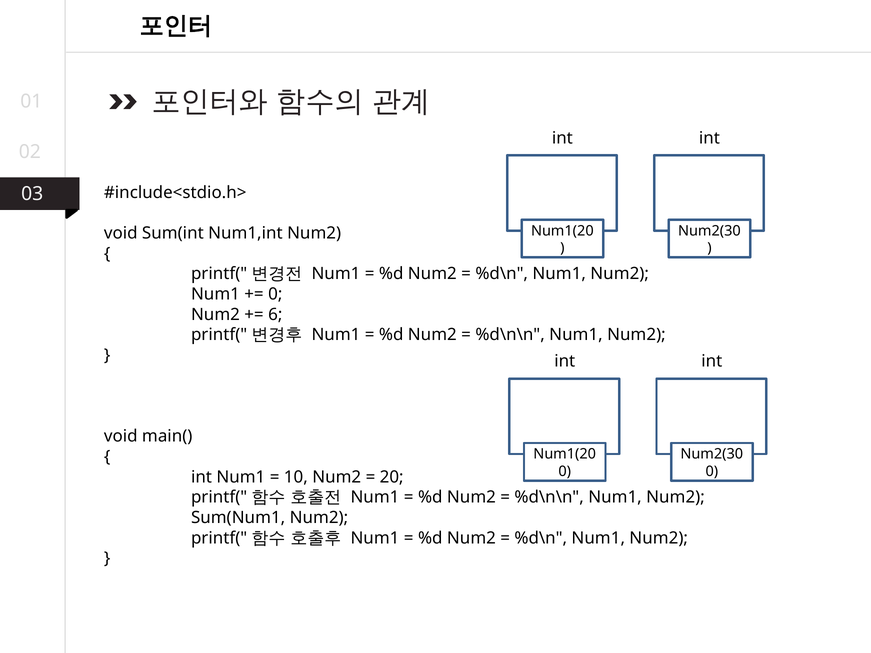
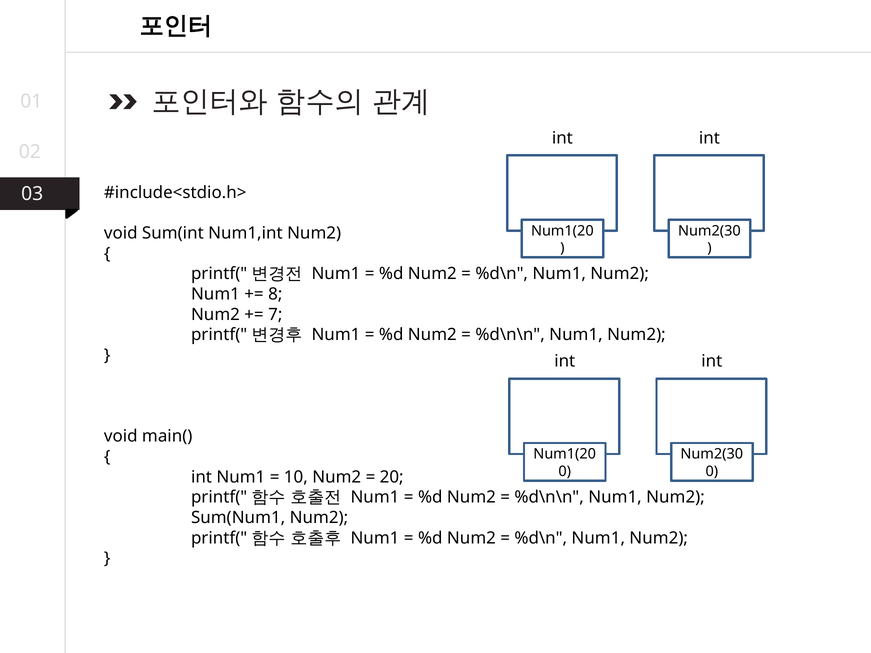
0: 0 -> 8 (275, 294)
6: 6 -> 7 (275, 315)
